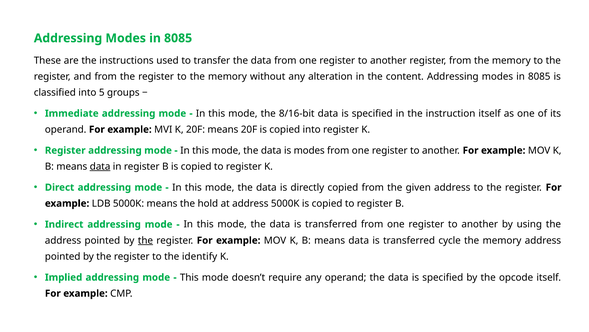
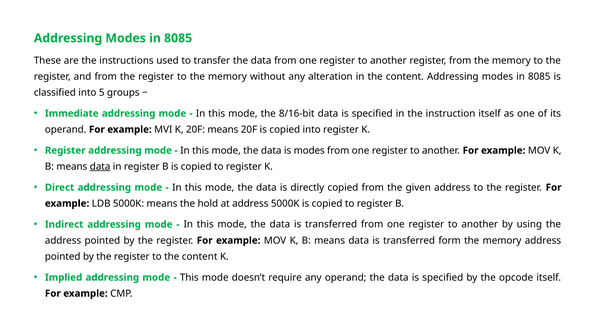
the underline: present -> none (145, 240)
cycle: cycle -> form (450, 240)
to the identify: identify -> content (200, 256)
